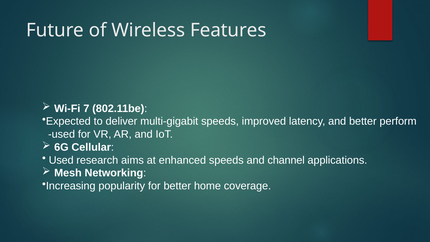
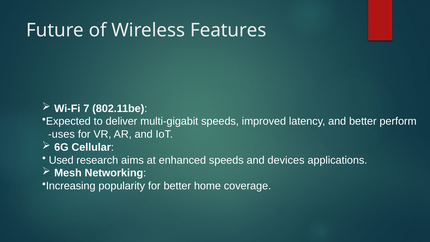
used: used -> uses (61, 134)
channel: channel -> devices (286, 160)
